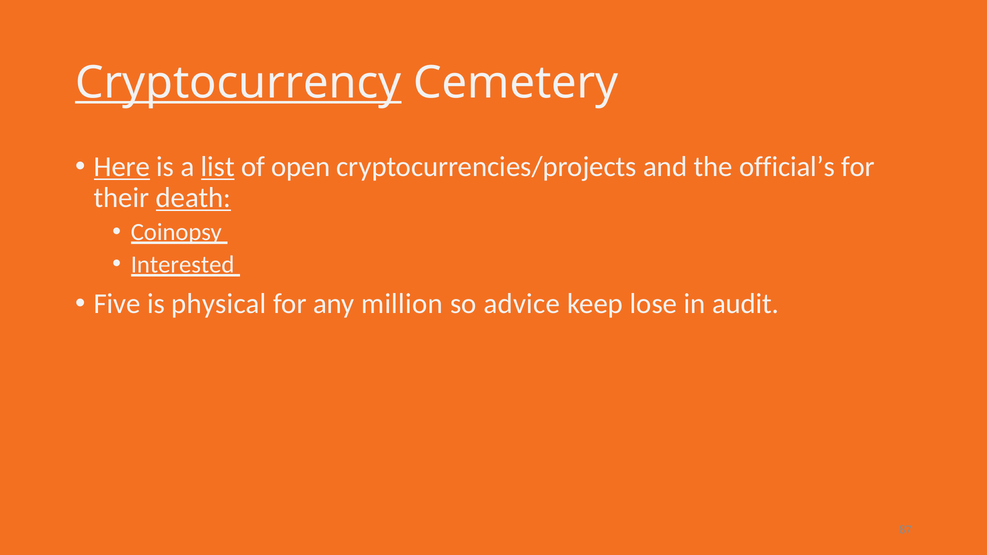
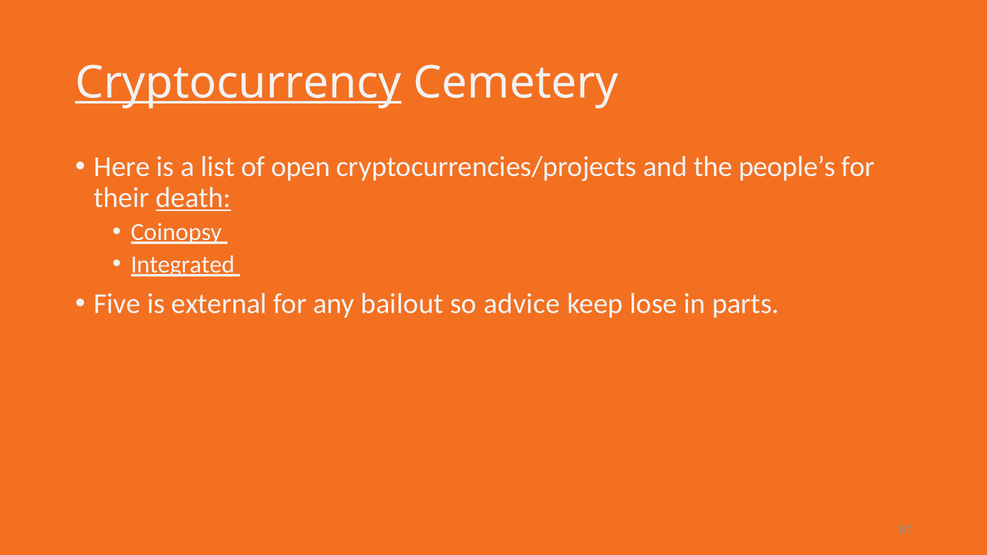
Here underline: present -> none (122, 167)
list underline: present -> none (218, 167)
official’s: official’s -> people’s (787, 167)
Interested: Interested -> Integrated (183, 265)
physical: physical -> external (219, 304)
million: million -> bailout (402, 304)
audit: audit -> parts (746, 304)
